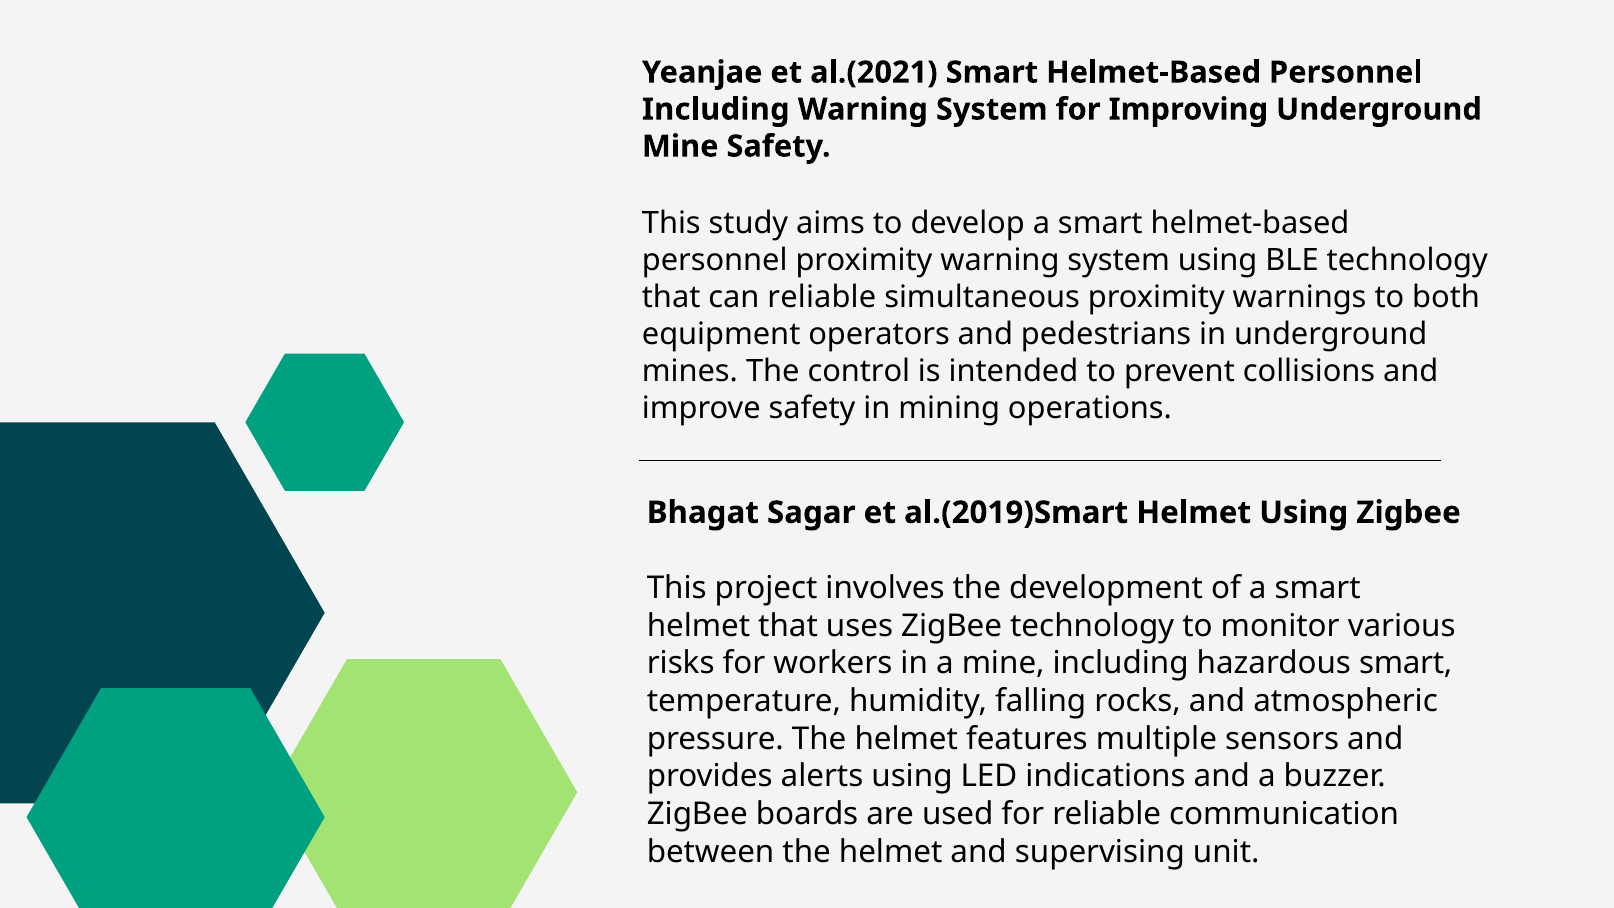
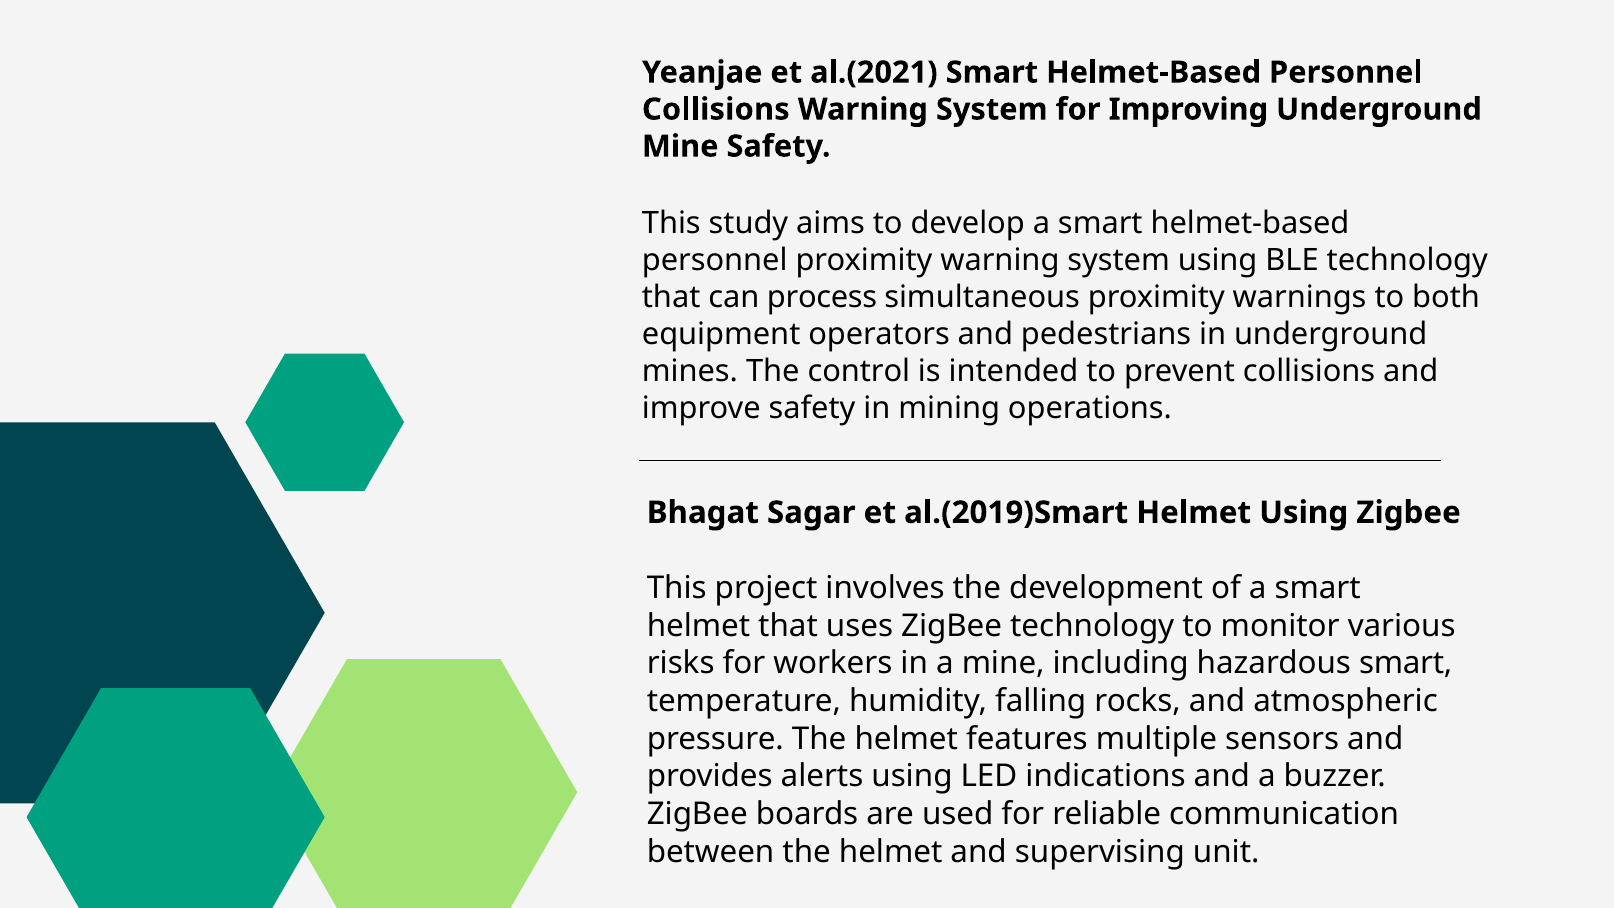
Including: Including -> Collisions (716, 109)
can reliable: reliable -> process (822, 297)
